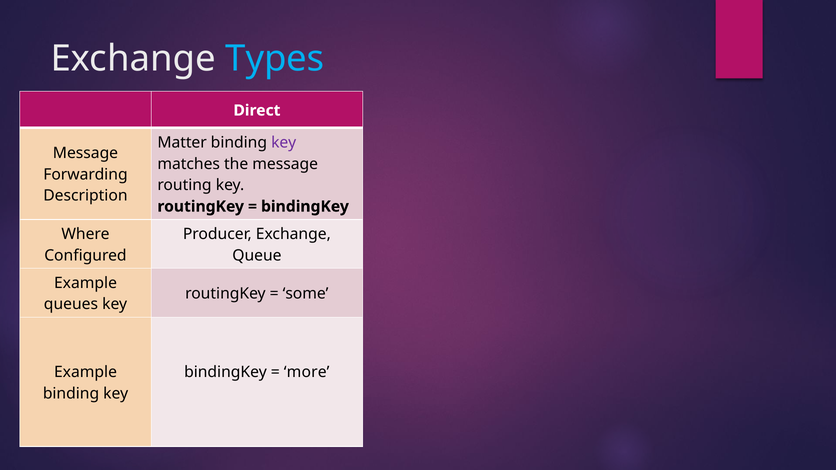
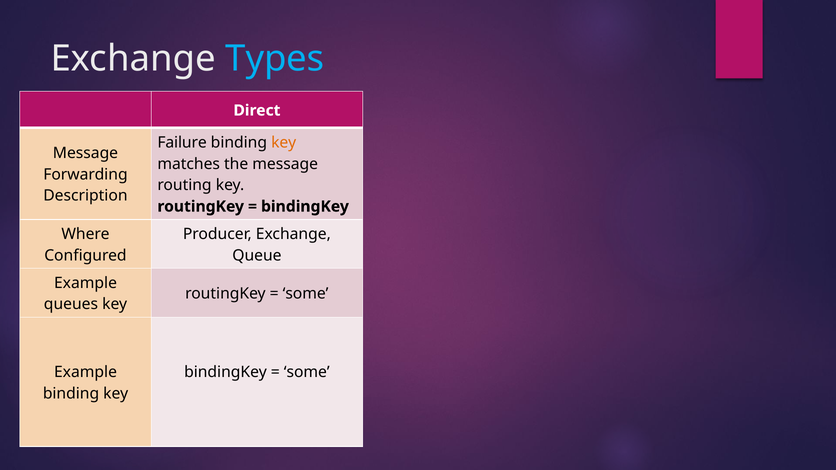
Matter: Matter -> Failure (182, 143)
key colour: purple -> orange (284, 143)
more: more -> some (307, 372)
